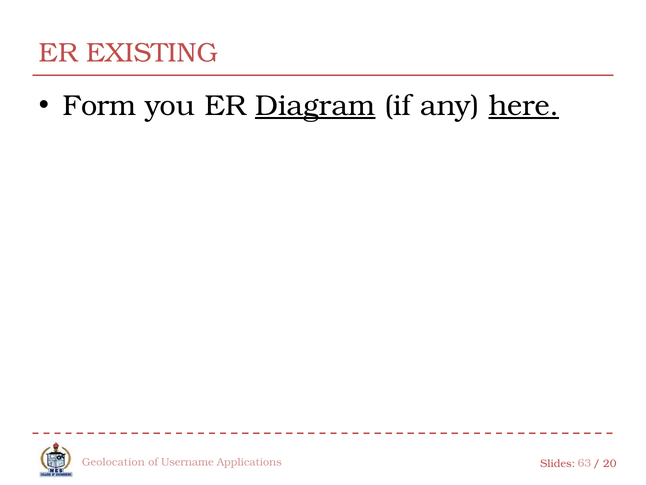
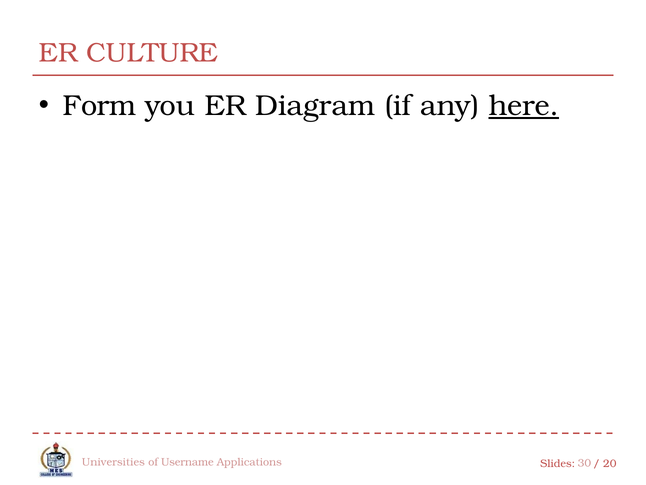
EXISTING: EXISTING -> CULTURE (152, 53)
Diagram underline: present -> none (315, 106)
Geolocation: Geolocation -> Universities (113, 462)
63: 63 -> 30 (584, 463)
